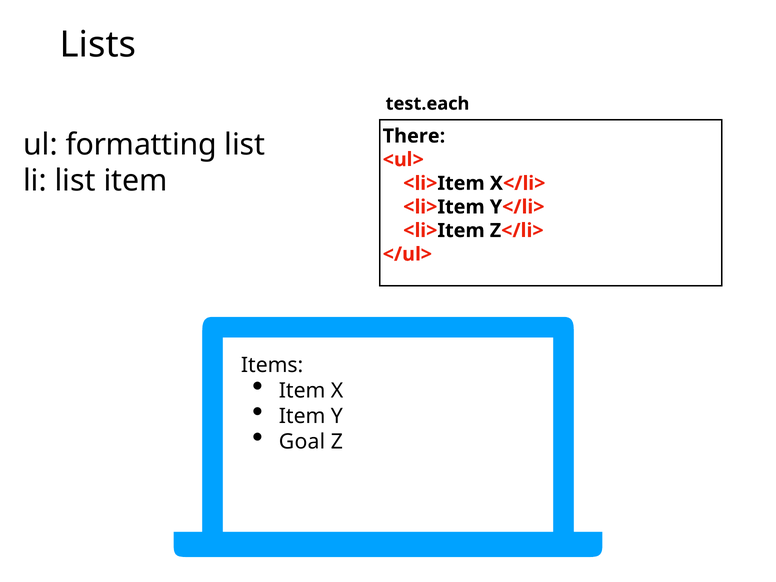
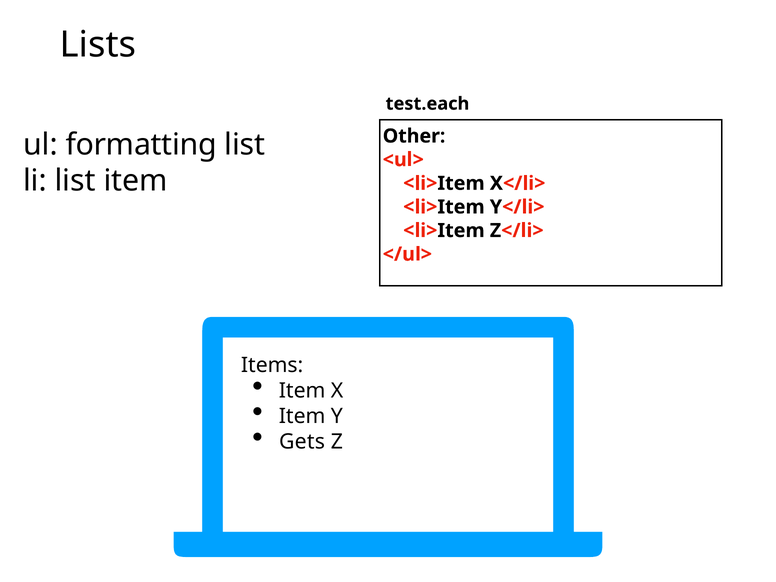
There: There -> Other (414, 136)
Goal: Goal -> Gets (302, 442)
